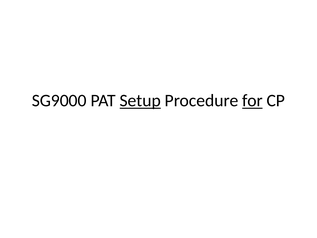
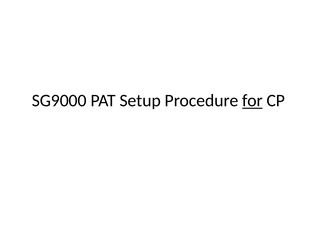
Setup underline: present -> none (140, 101)
